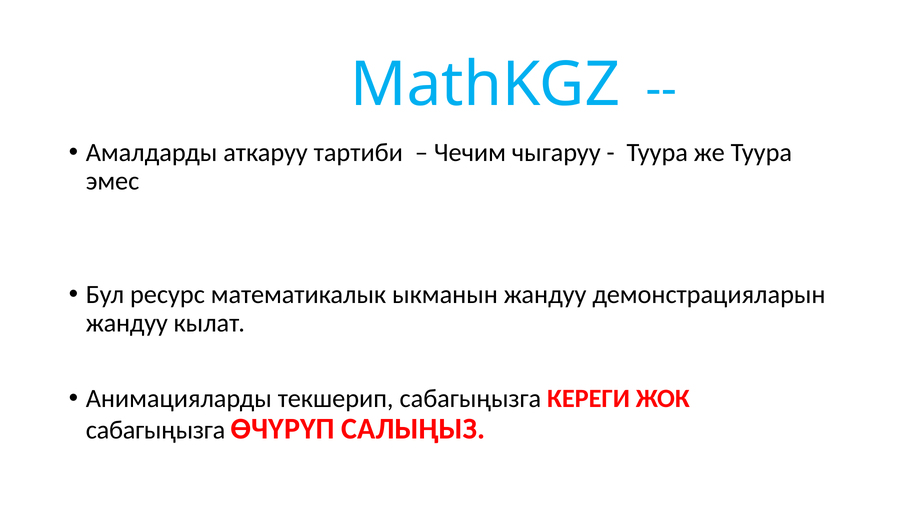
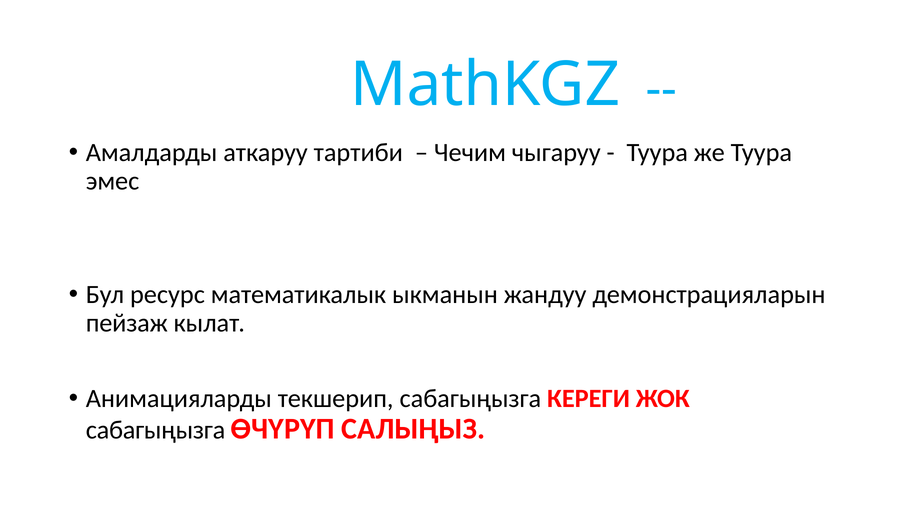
жандуу: жандуу -> пейзаж (127, 323)
